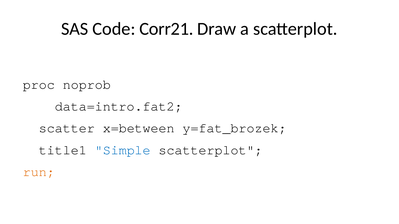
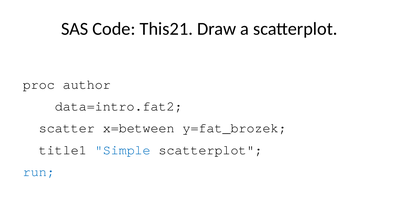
Corr21: Corr21 -> This21 (166, 29)
noprob: noprob -> author (87, 85)
run colour: orange -> blue (39, 172)
